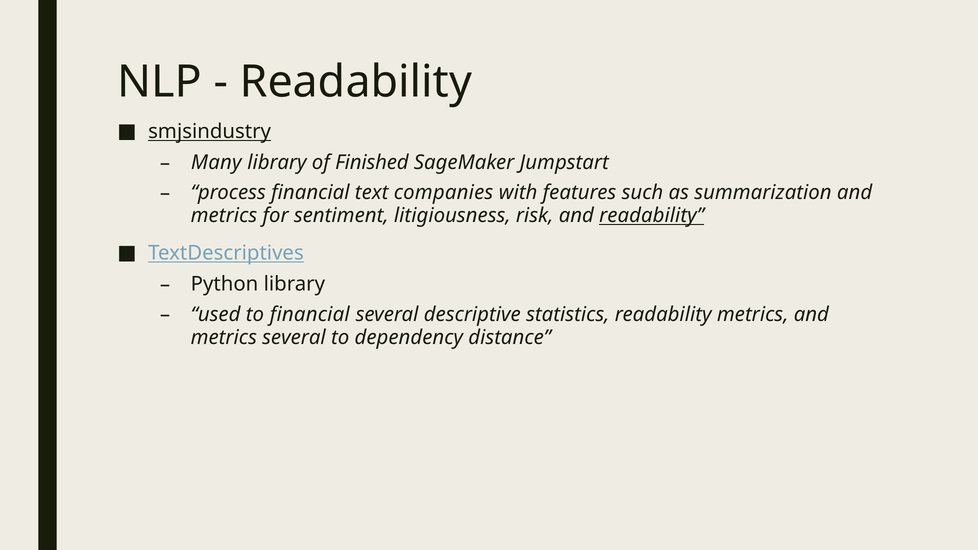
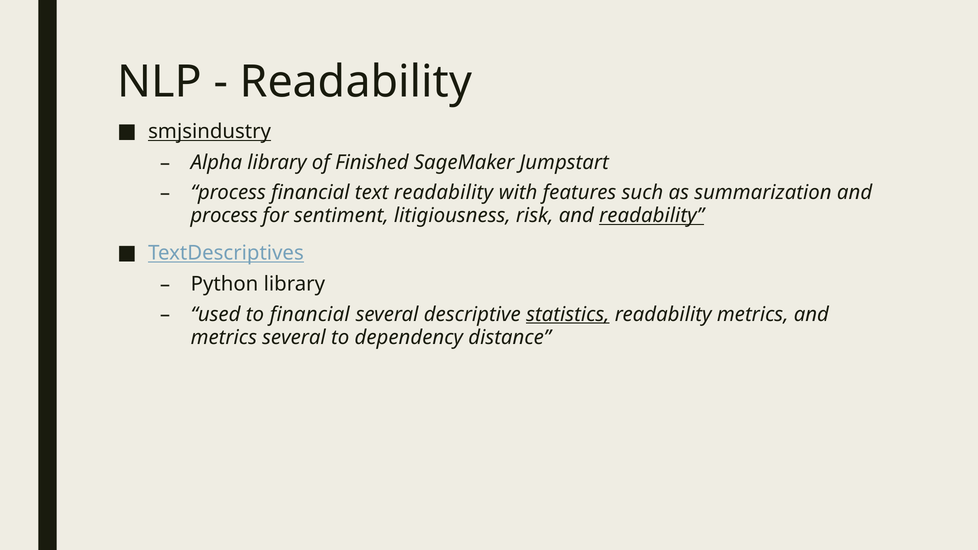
Many: Many -> Alpha (216, 163)
text companies: companies -> readability (444, 193)
metrics: metrics -> process (224, 216)
statistics underline: none -> present (568, 314)
